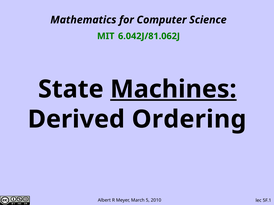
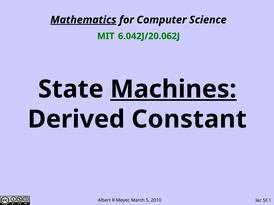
Mathematics underline: none -> present (83, 20)
6.042J/81.062J: 6.042J/81.062J -> 6.042J/20.062J (149, 36)
Ordering: Ordering -> Constant (189, 120)
